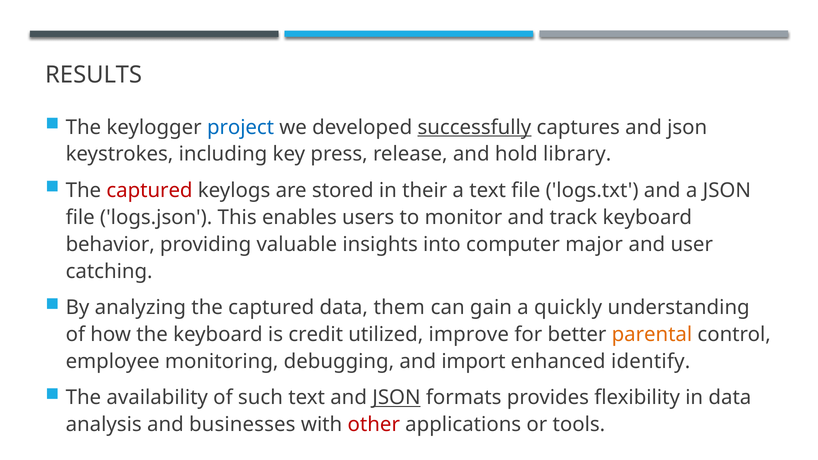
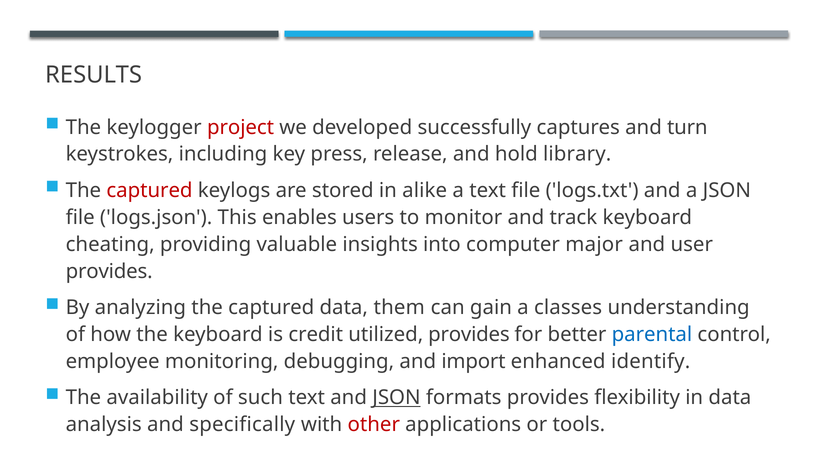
project colour: blue -> red (241, 127)
successfully underline: present -> none (474, 127)
captures and json: json -> turn (687, 127)
their: their -> alike (425, 190)
behavior: behavior -> cheating (110, 244)
catching: catching -> provides (109, 271)
quickly: quickly -> classes (568, 308)
utilized improve: improve -> provides (469, 335)
parental colour: orange -> blue (652, 335)
businesses: businesses -> specifically (242, 425)
